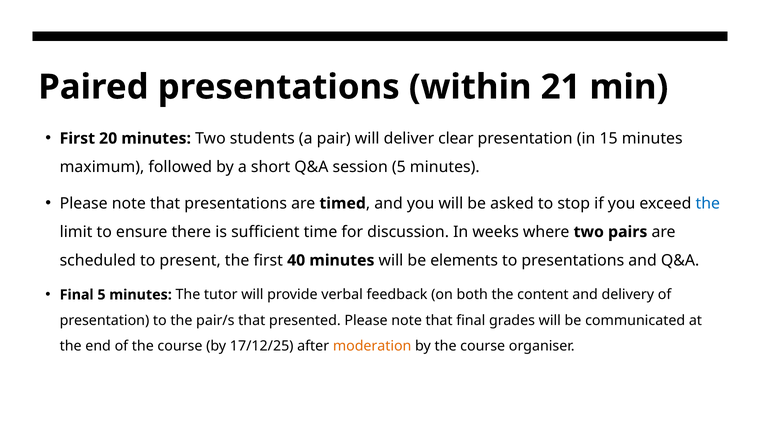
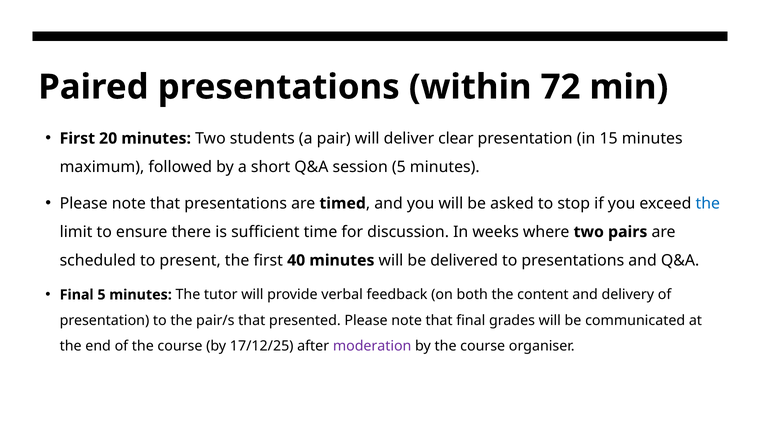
21: 21 -> 72 (561, 87)
elements: elements -> delivered (464, 261)
moderation colour: orange -> purple (372, 346)
